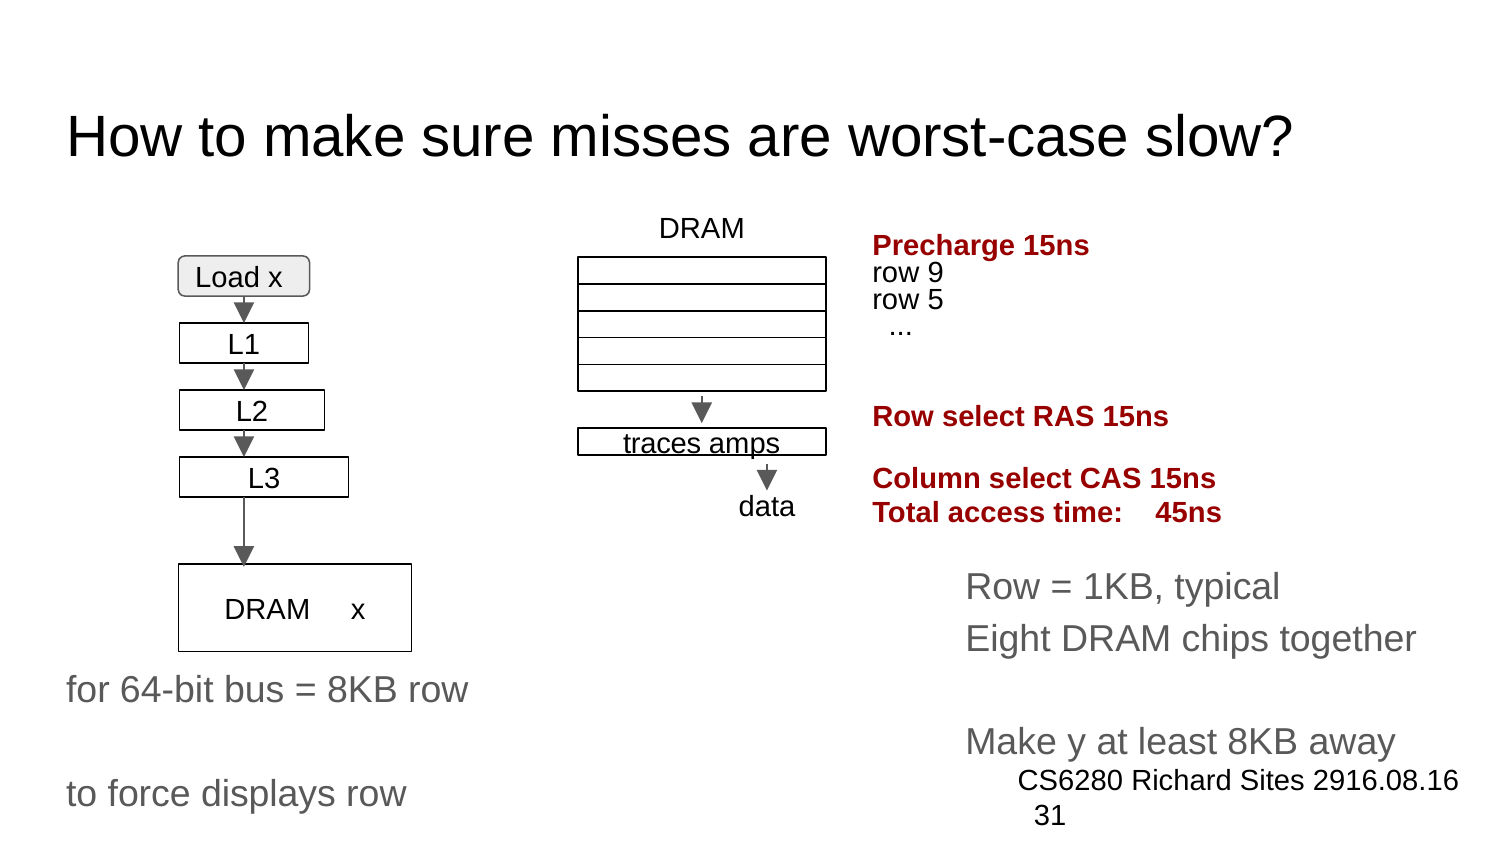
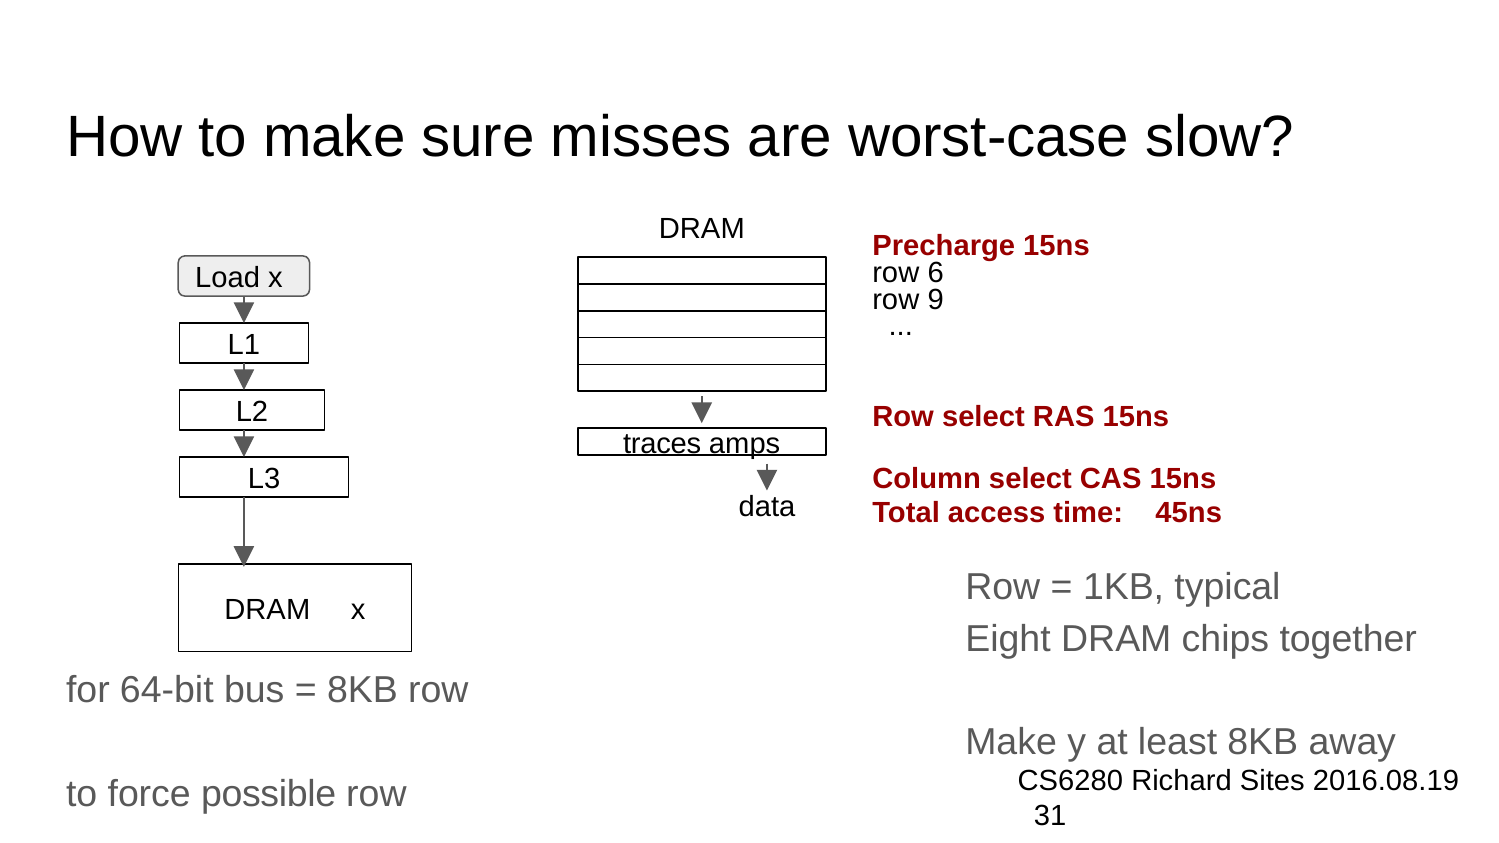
9: 9 -> 6 (936, 273)
5: 5 -> 9 (936, 300)
displays: displays -> possible (269, 794)
2916.08.16: 2916.08.16 -> 2016.08.19 (1386, 781)
